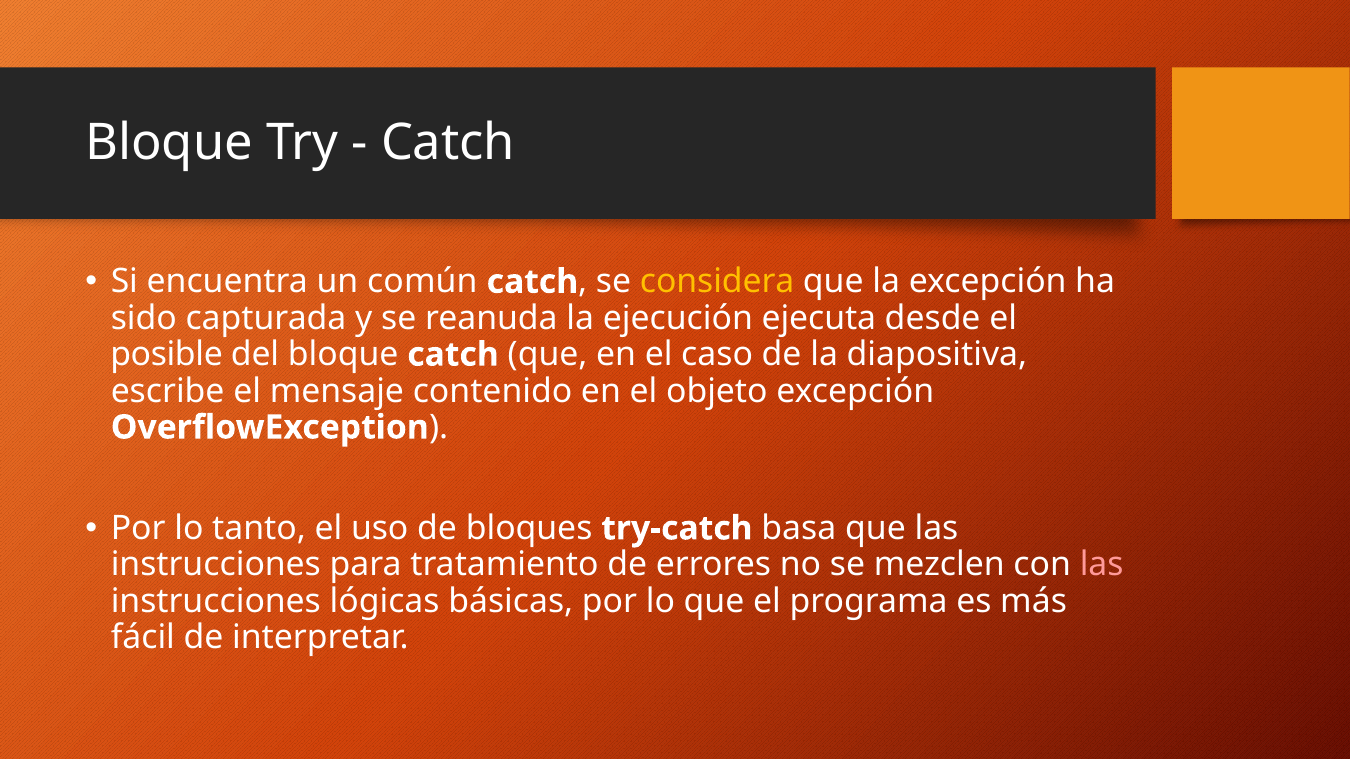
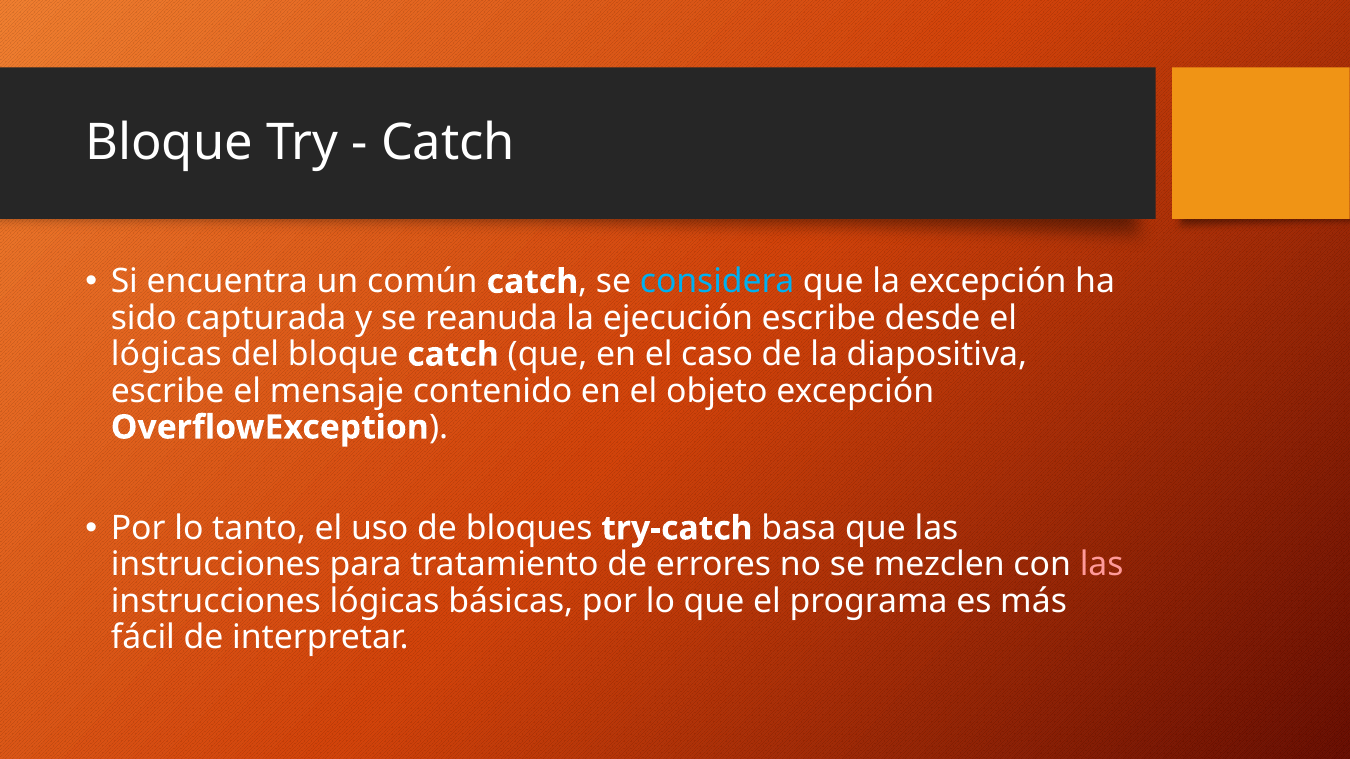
considera colour: yellow -> light blue (717, 282)
ejecución ejecuta: ejecuta -> escribe (819, 318)
posible: posible -> lógicas (166, 355)
